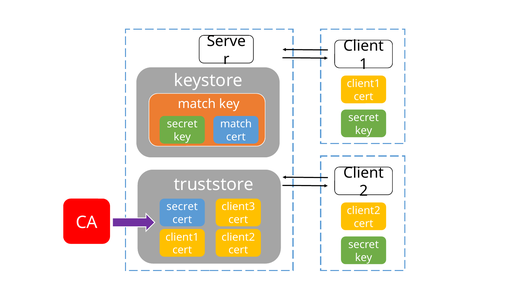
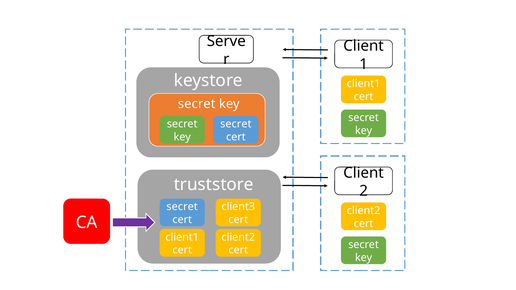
match: match -> secret (197, 104)
match: match -> secret (236, 124)
